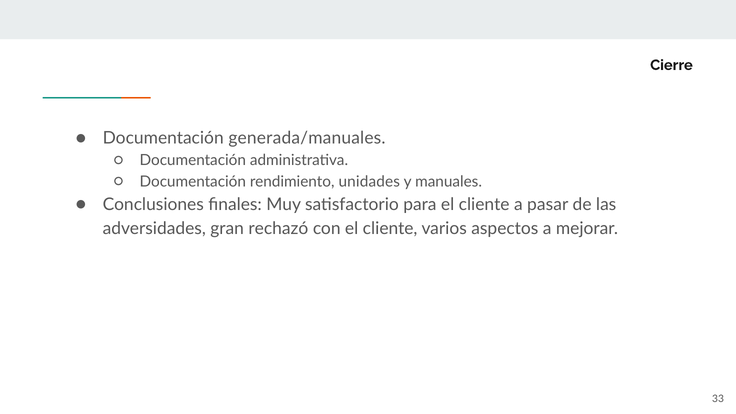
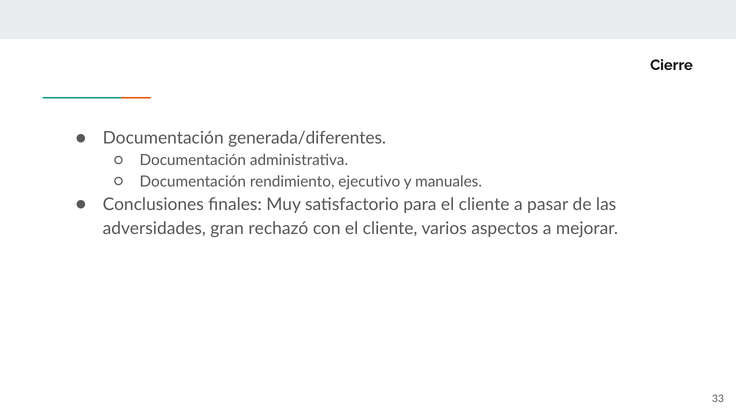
generada/manuales: generada/manuales -> generada/diferentes (307, 138)
unidades: unidades -> ejecutivo (369, 182)
